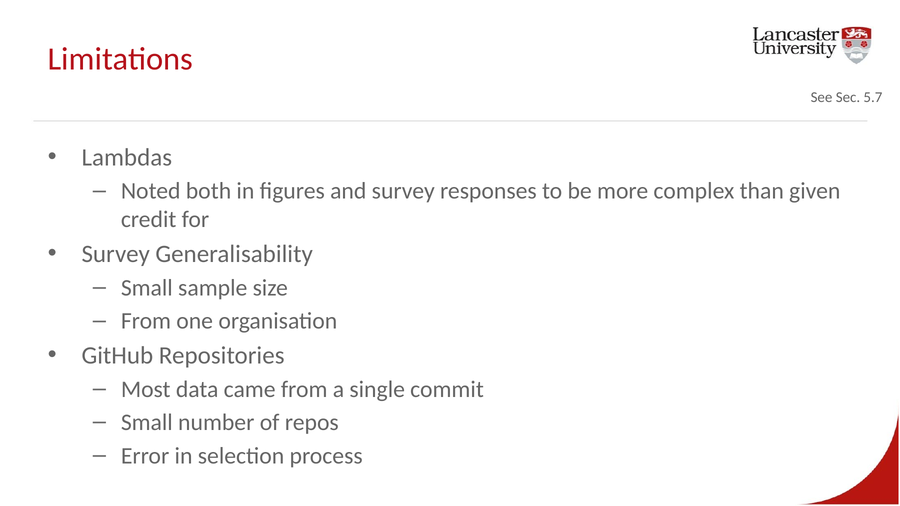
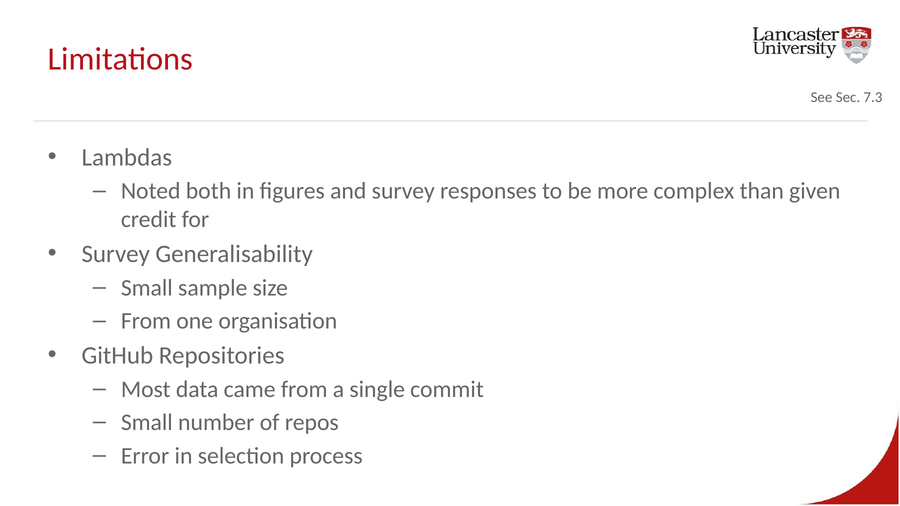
5.7: 5.7 -> 7.3 (873, 97)
